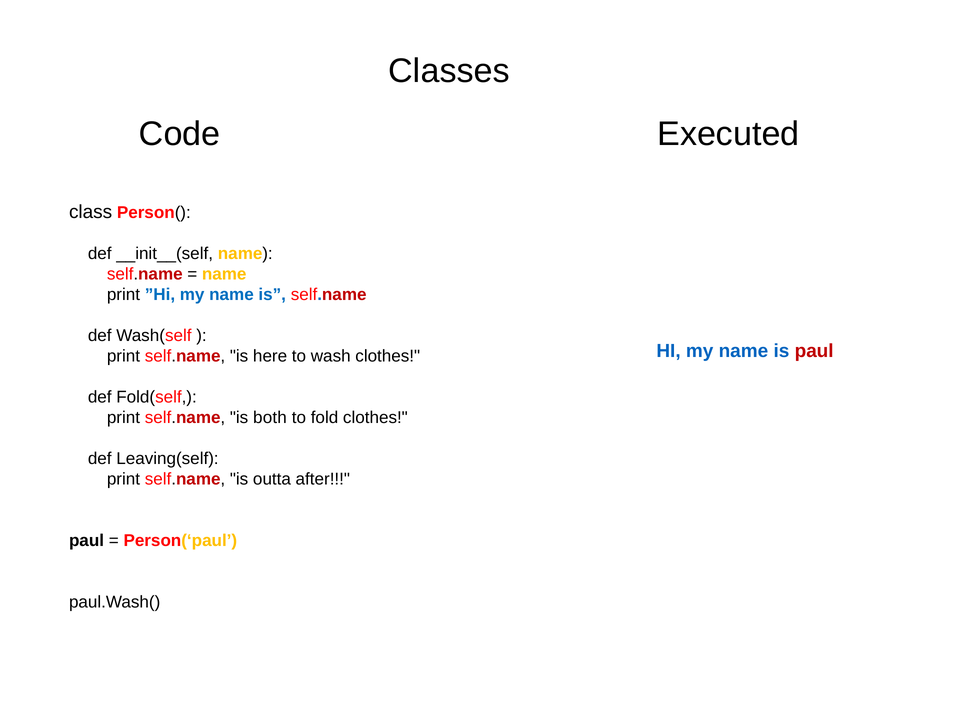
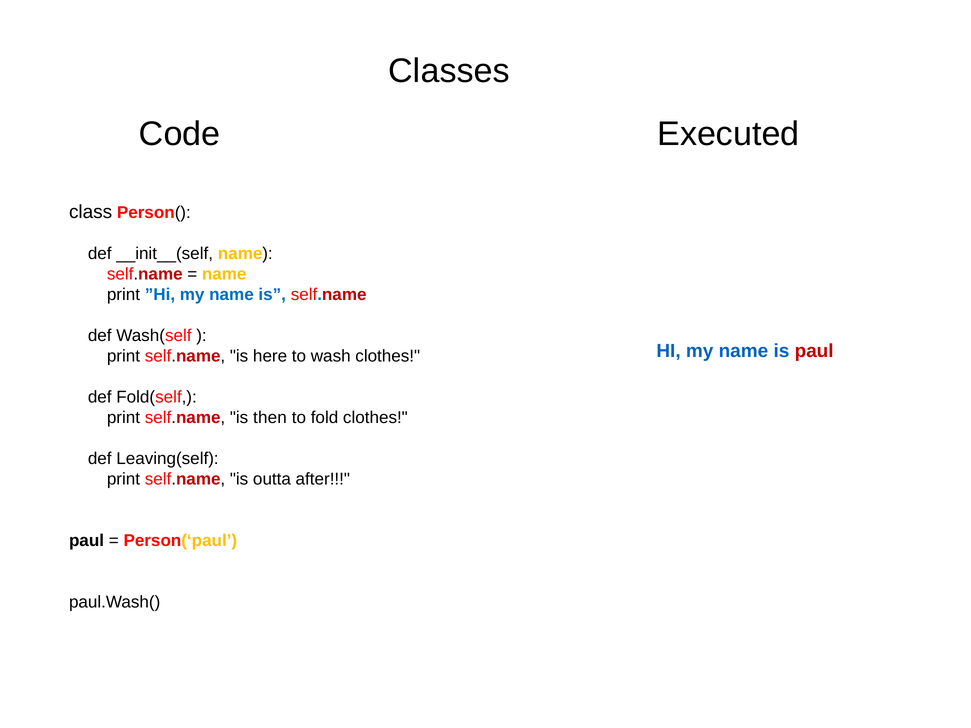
both: both -> then (270, 418)
